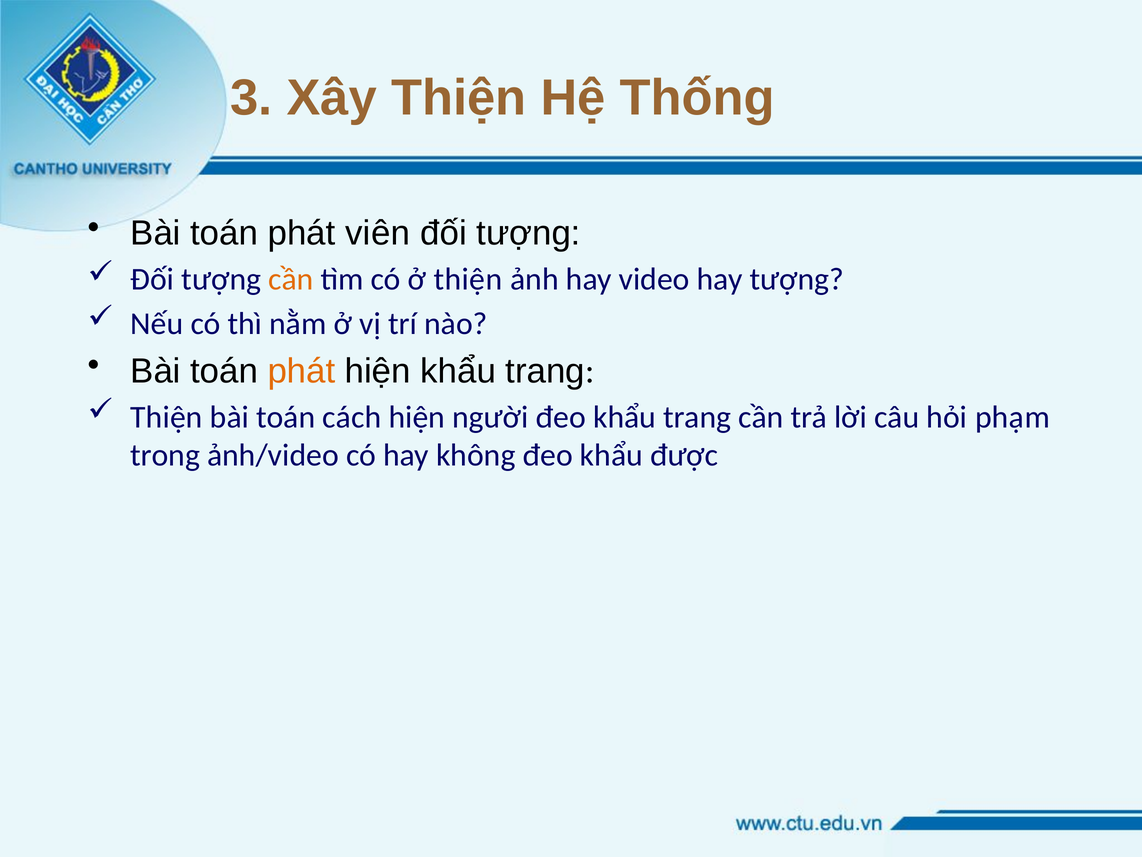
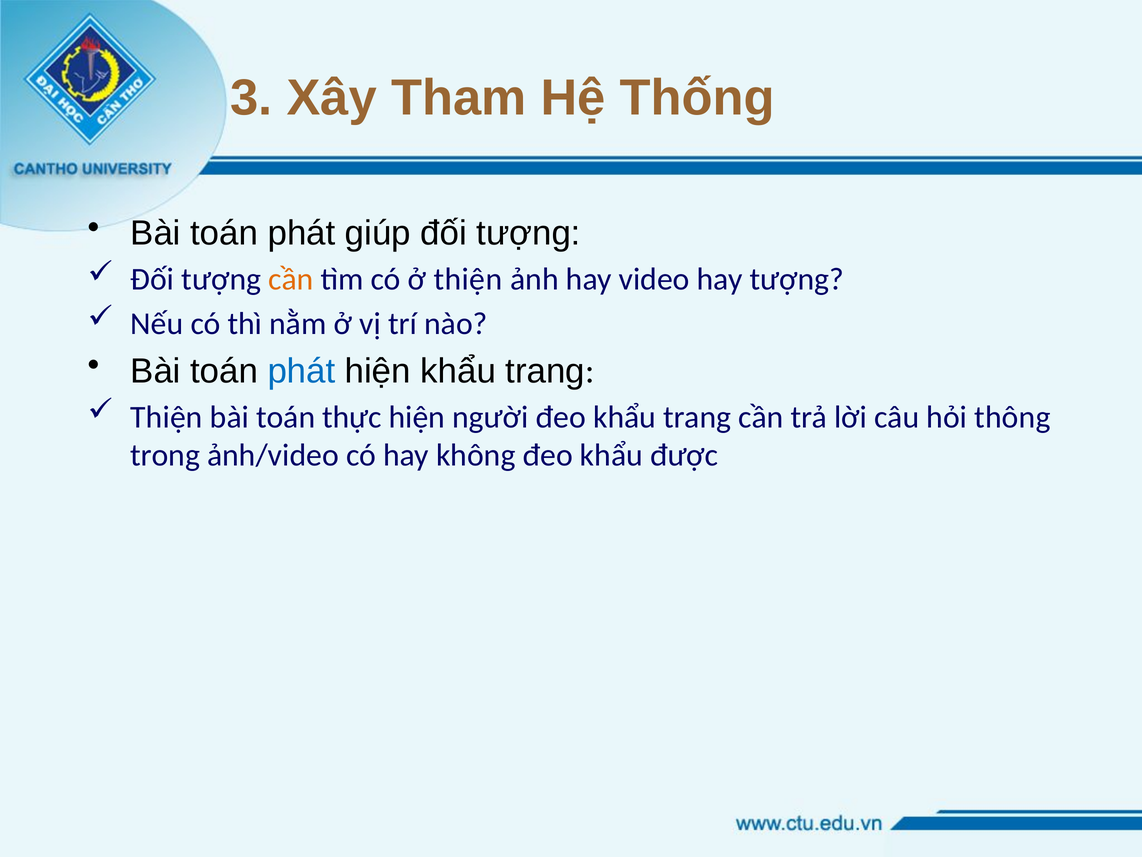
Xây Thiện: Thiện -> Tham (459, 98)
viên: viên -> giúp (378, 233)
phát colour: orange -> blue (301, 371)
cách: cách -> thực (352, 417)
phạm: phạm -> thông (1013, 417)
